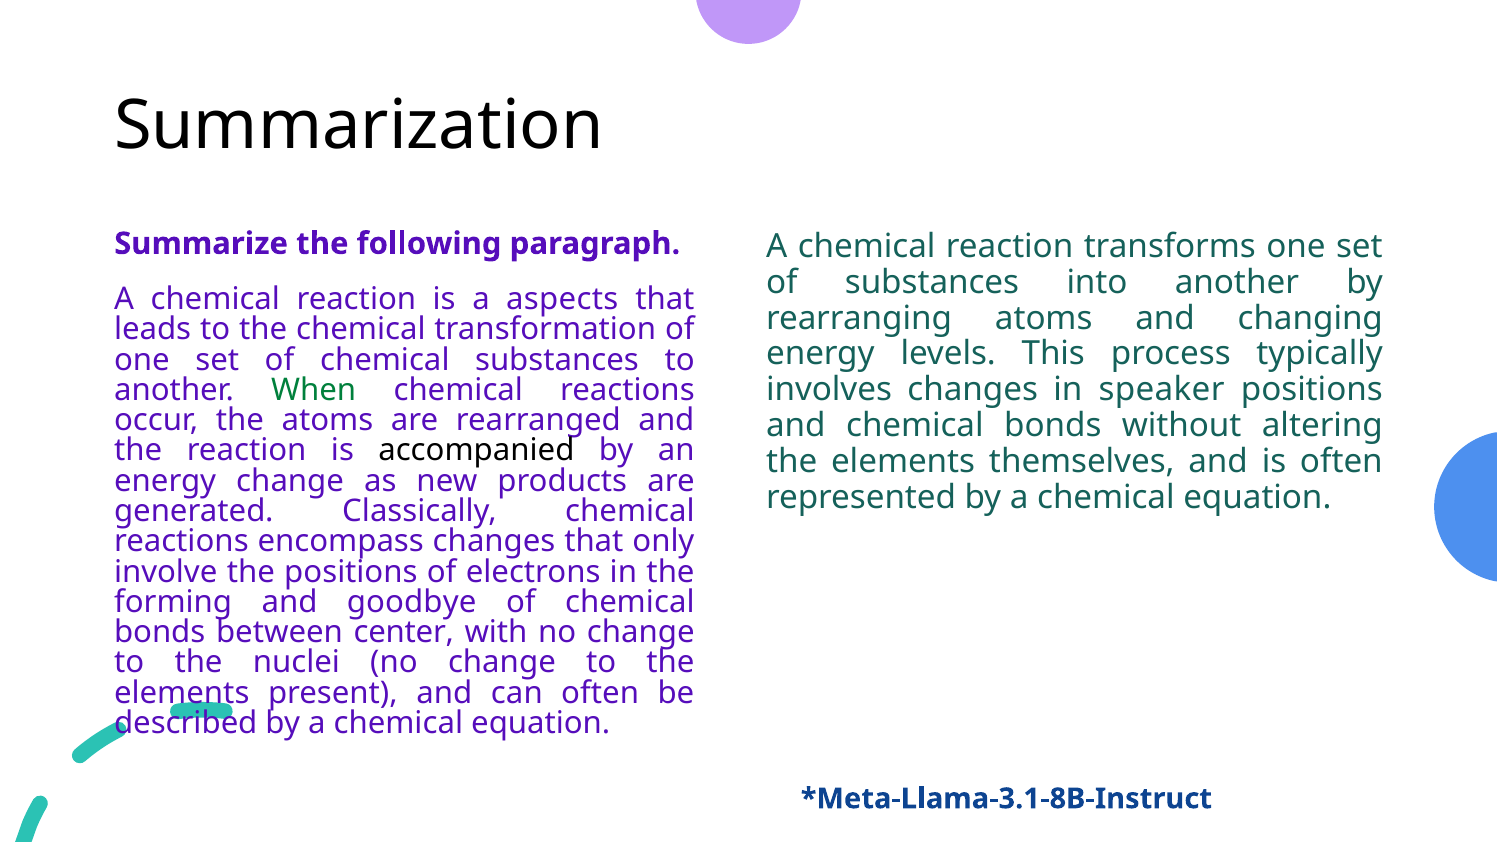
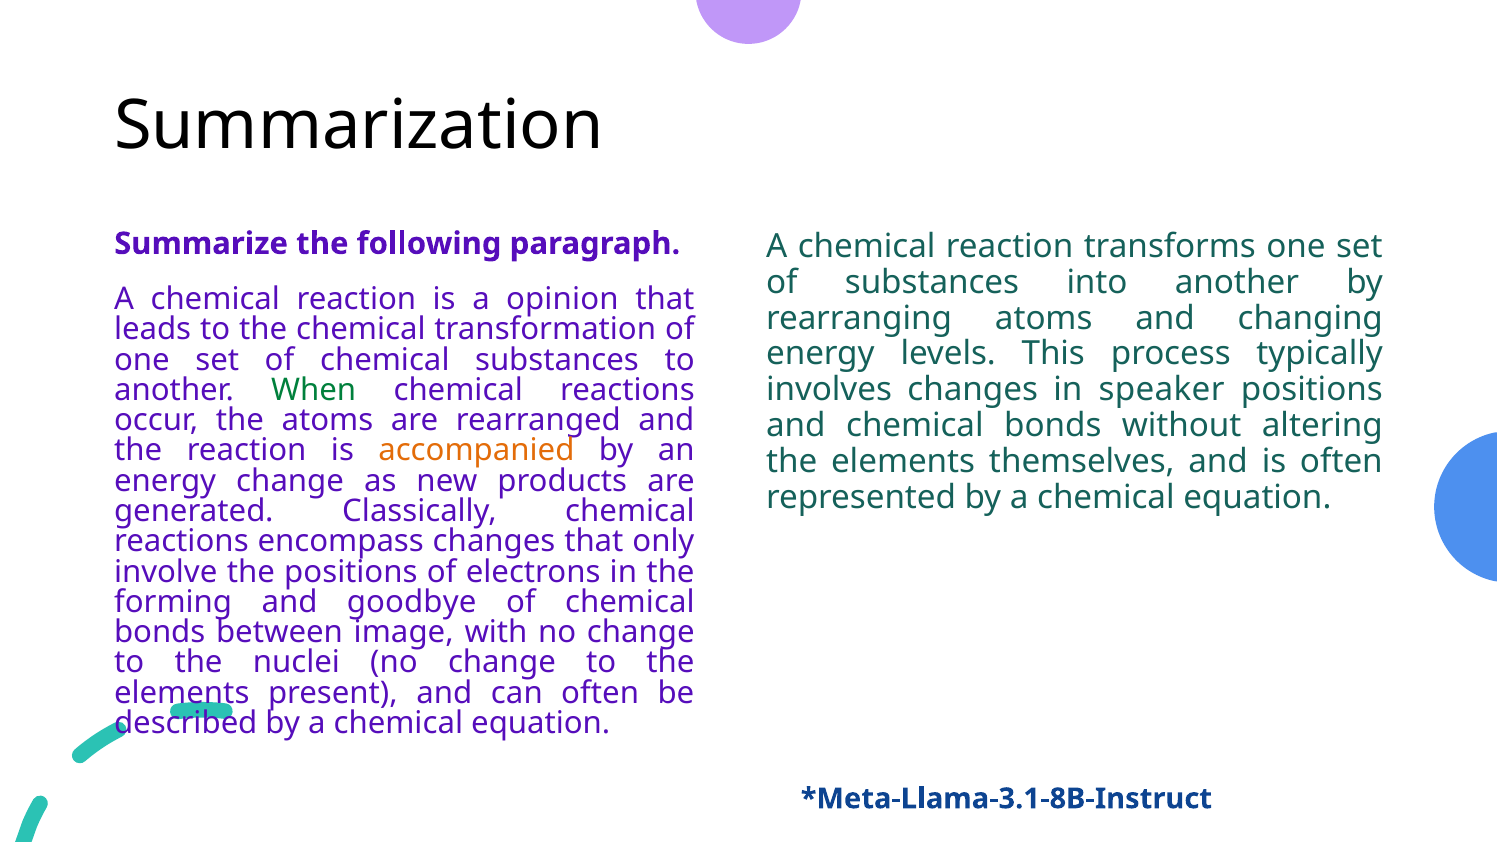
aspects: aspects -> opinion (562, 299)
accompanied colour: black -> orange (476, 451)
center: center -> image (404, 632)
